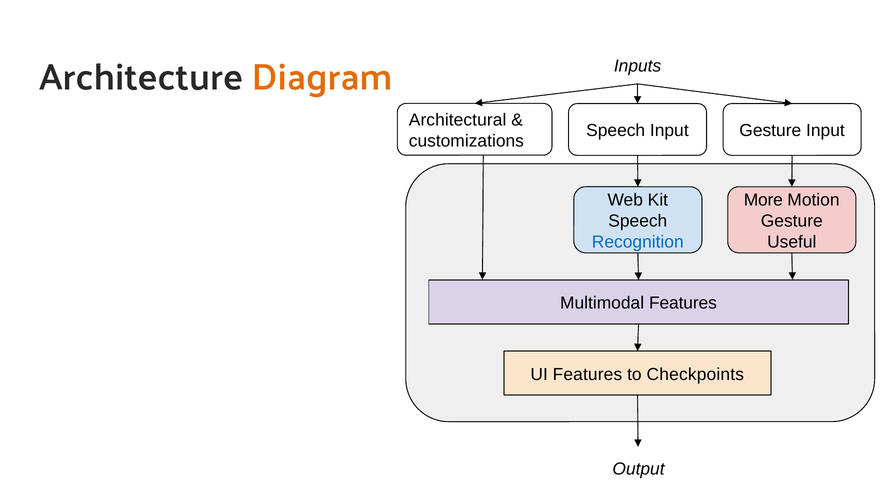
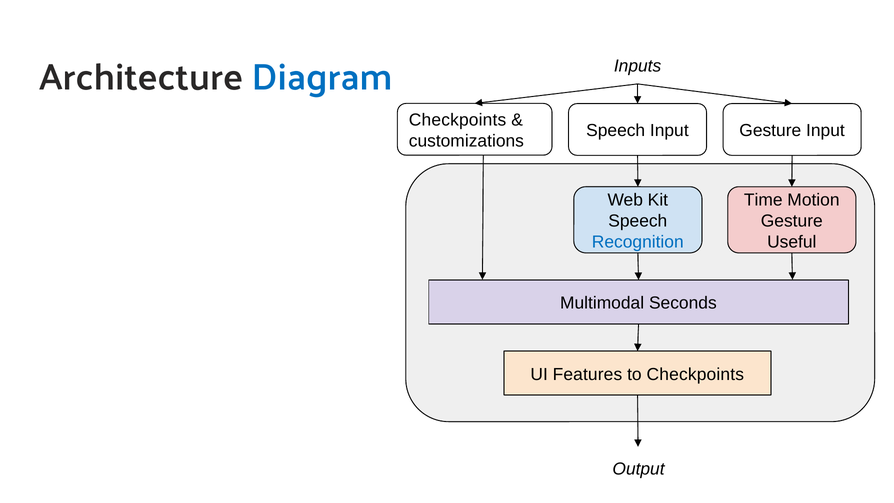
Diagram colour: orange -> blue (322, 77)
Architectural: Architectural -> Checkpoints (458, 120)
More: More -> Time (763, 200)
Multimodal Features: Features -> Seconds (683, 303)
